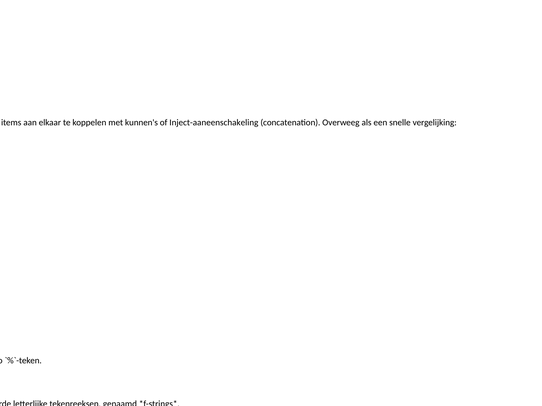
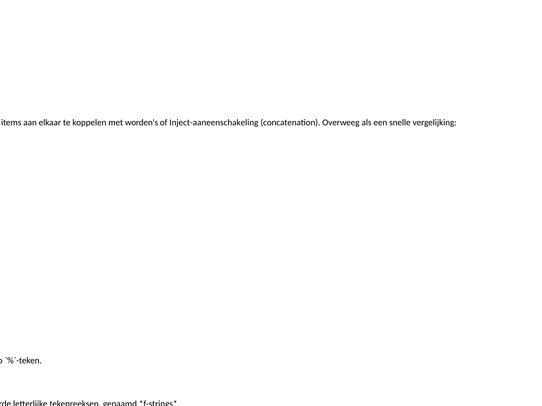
kunnen's: kunnen's -> worden's (142, 123)
